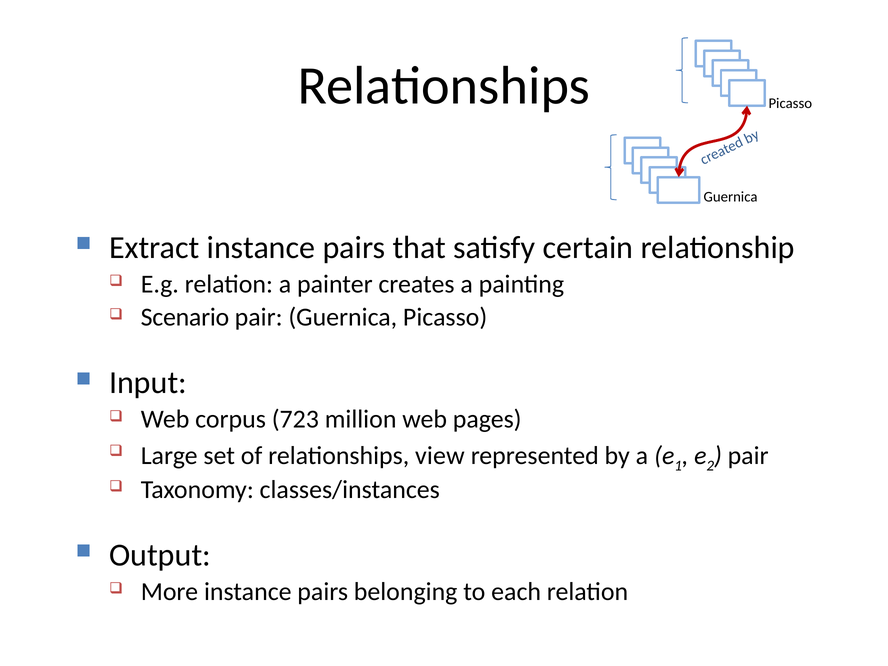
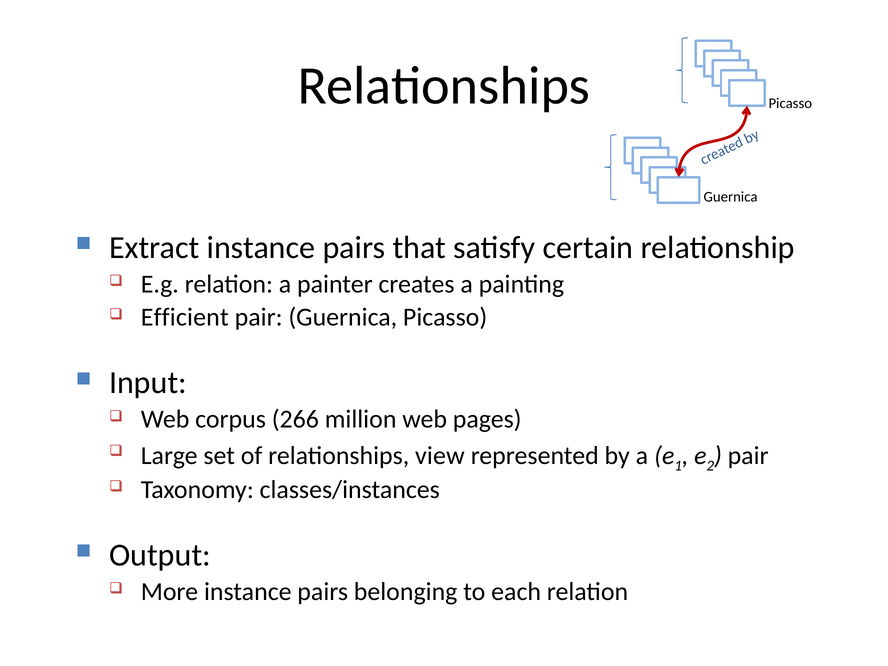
Scenario: Scenario -> Efficient (185, 317)
723: 723 -> 266 (295, 419)
